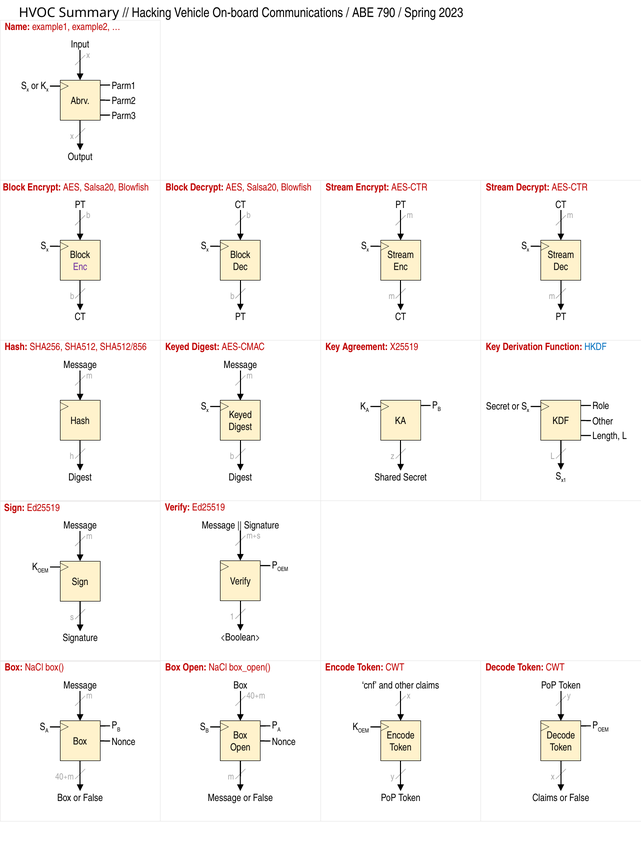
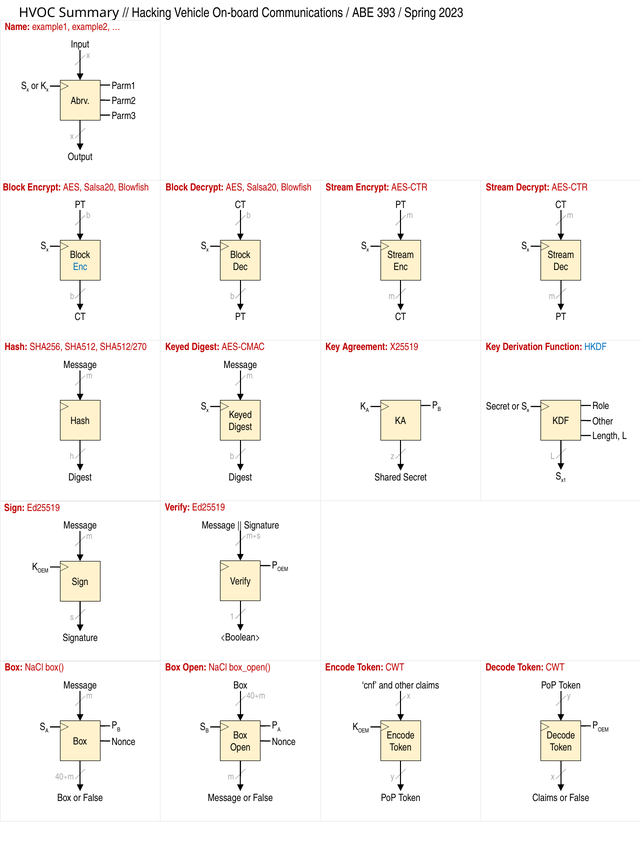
790: 790 -> 393 (386, 13)
Enc colour: purple -> blue (80, 267)
SHA512/856: SHA512/856 -> SHA512/270 (123, 347)
